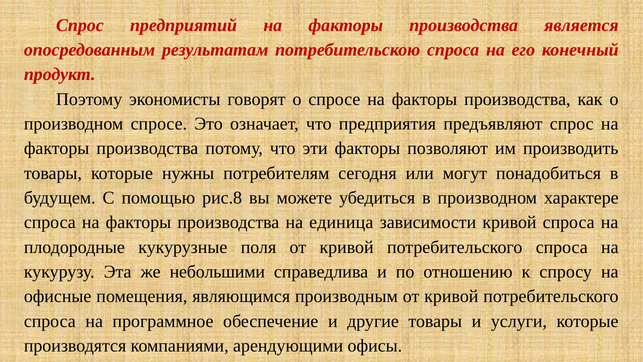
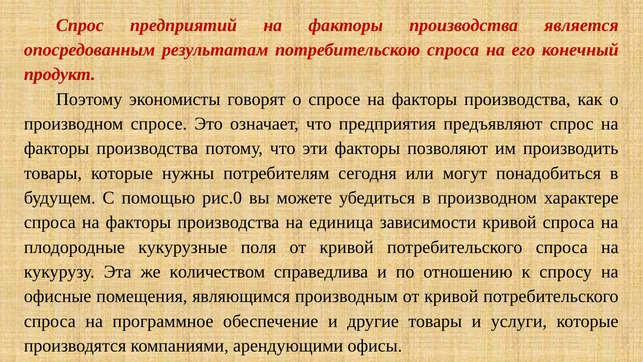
рис.8: рис.8 -> рис.0 (222, 198)
небольшими: небольшими -> количеством (217, 272)
